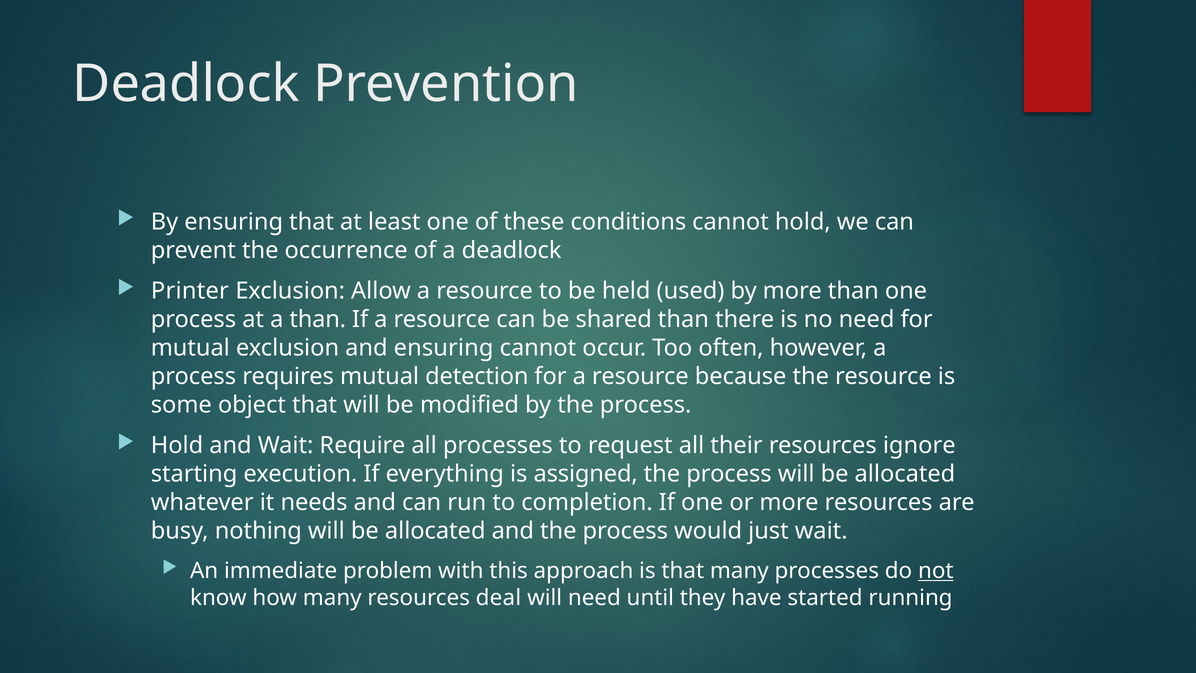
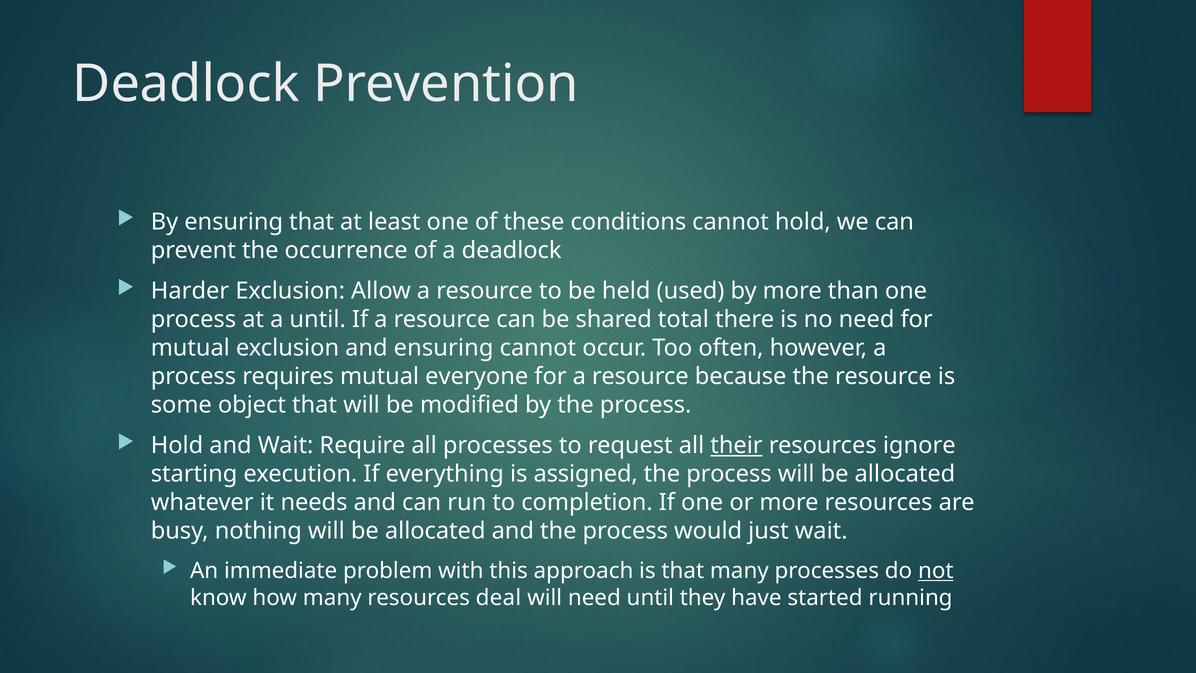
Printer: Printer -> Harder (190, 291)
a than: than -> until (318, 319)
shared than: than -> total (683, 319)
detection: detection -> everyone (477, 376)
their underline: none -> present (736, 445)
